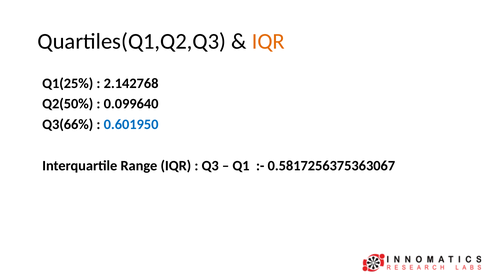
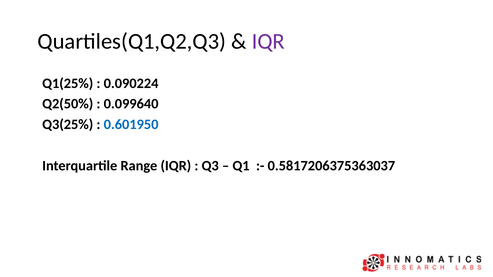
IQR colour: orange -> purple (268, 41)
2.142768: 2.142768 -> 0.090224 (131, 83)
Q3(66%: Q3(66% -> Q3(25% (68, 125)
0.5817256375363067: 0.5817256375363067 -> 0.5817206375363037 (331, 166)
